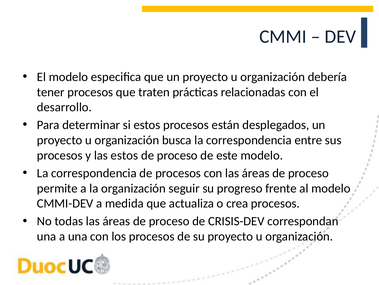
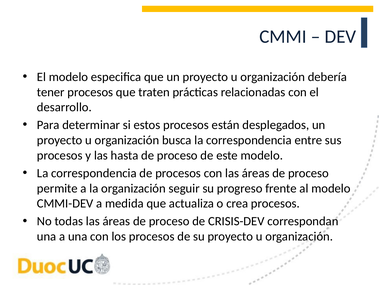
las estos: estos -> hasta (125, 155)
